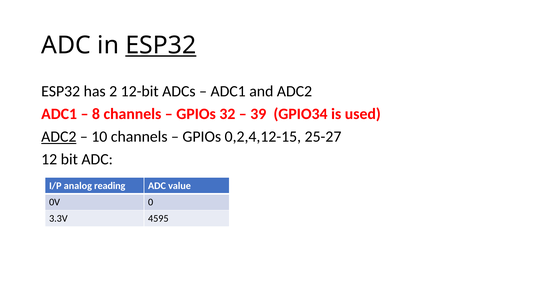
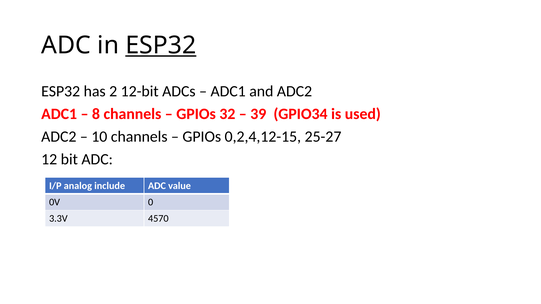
ADC2 underline: present -> none (59, 137)
reading: reading -> include (110, 186)
4595: 4595 -> 4570 (158, 219)
